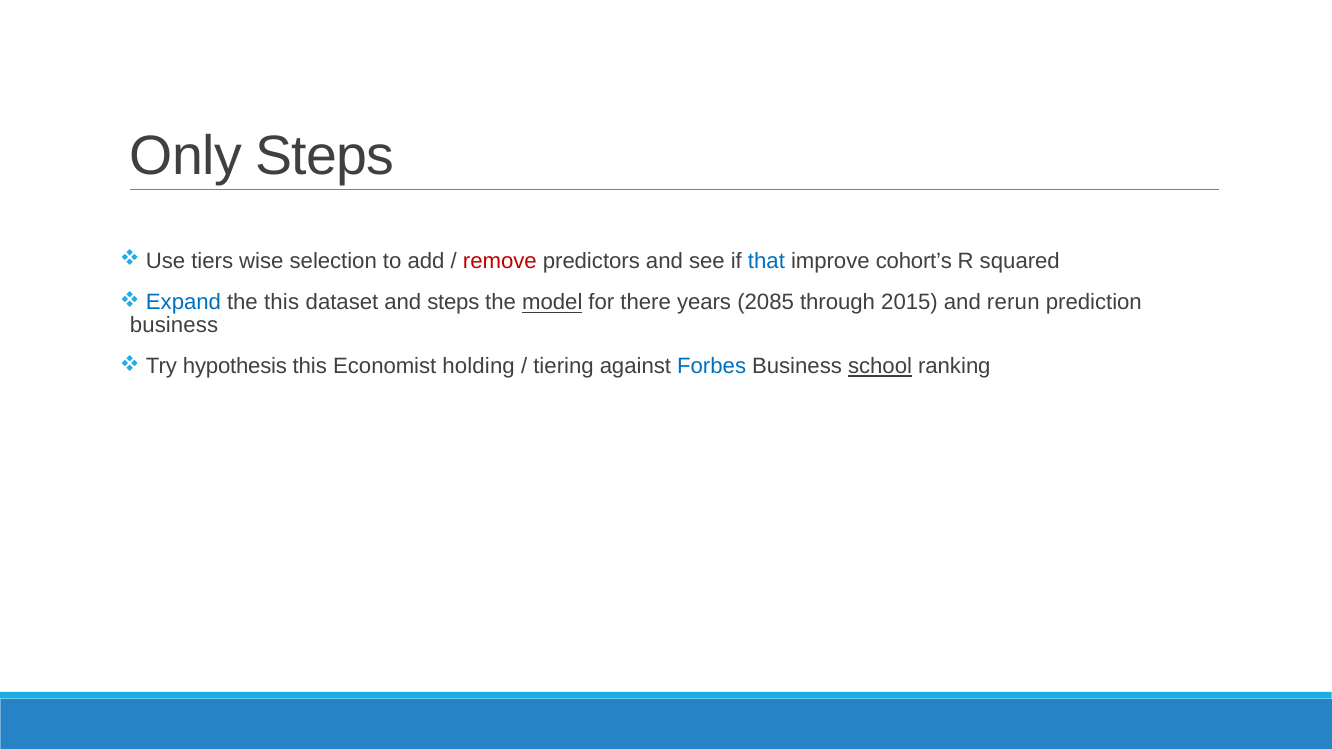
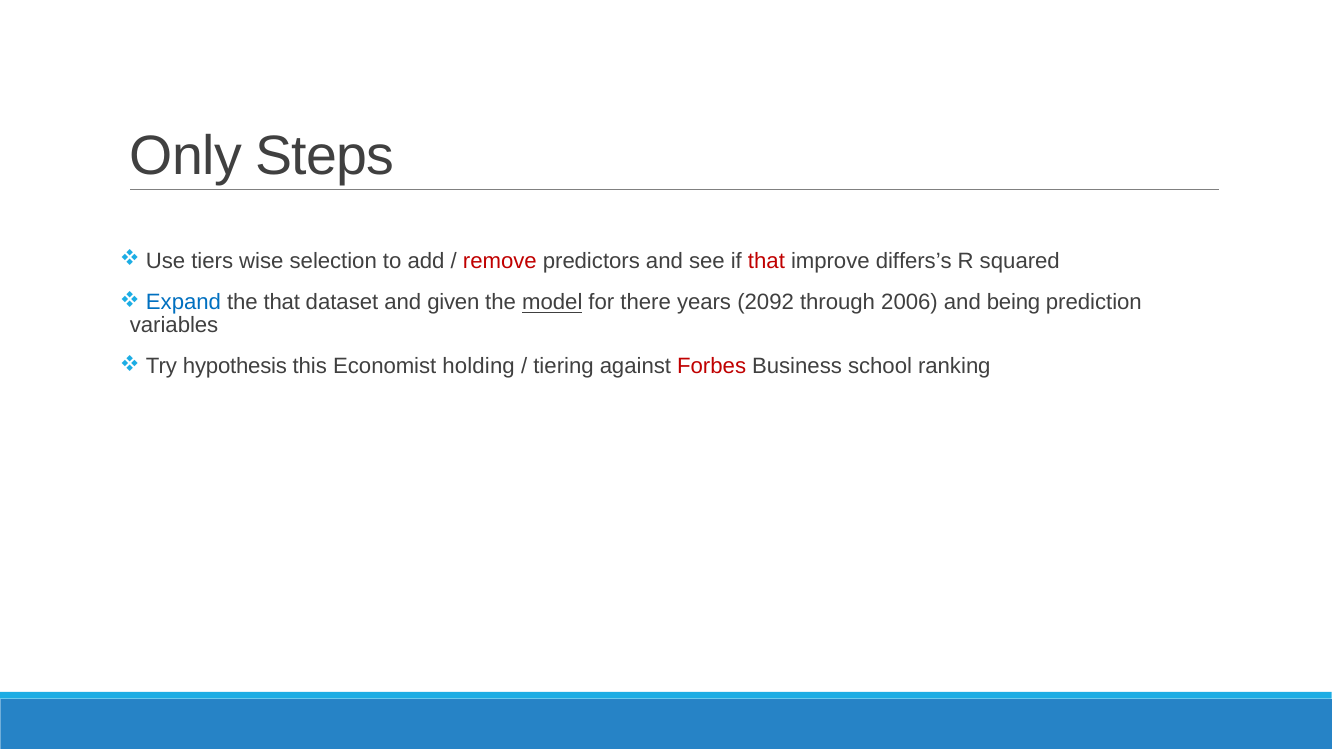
that colour: blue -> red (766, 261)
cohort’s: cohort’s -> differs’s (914, 261)
the this: this -> that (282, 303)
and steps: steps -> given (453, 303)
2085: 2085 -> 2092 (766, 303)
2015: 2015 -> 2006 (910, 303)
rerun: rerun -> being (1014, 303)
business: business -> variables (174, 325)
Forbes colour: blue -> red (712, 367)
school underline: present -> none (880, 367)
